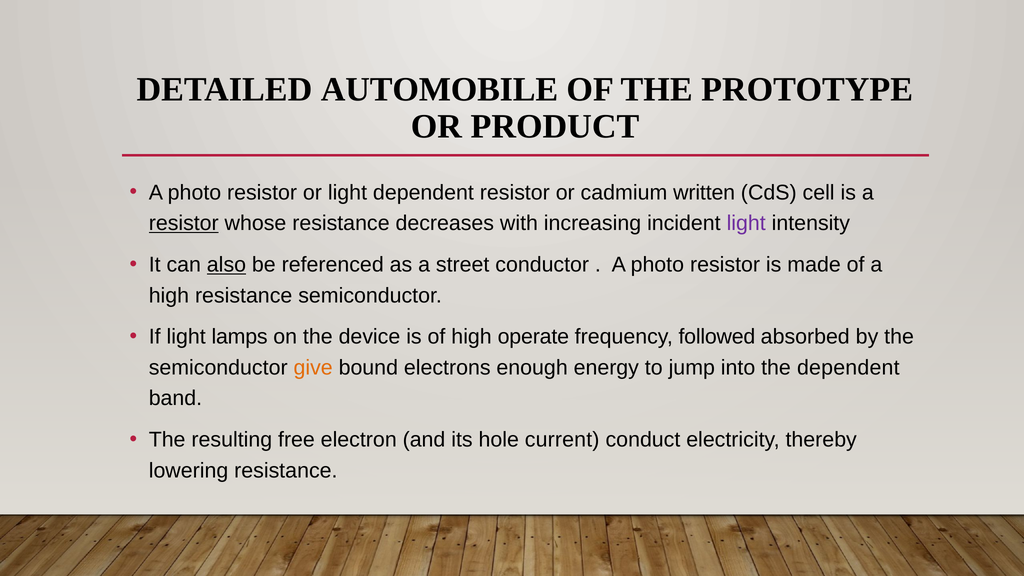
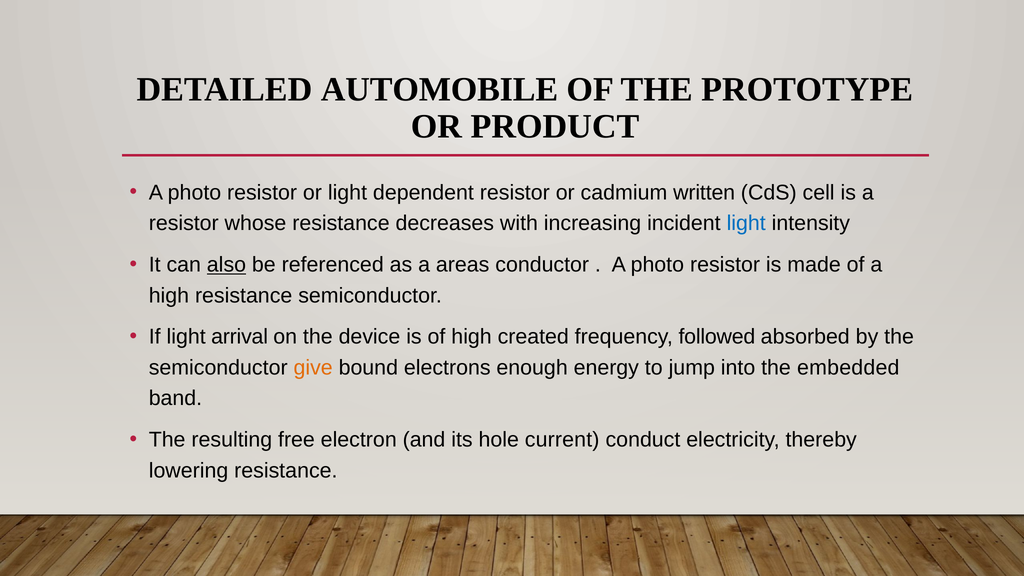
resistor underline: present -> none (184, 223)
light colour: purple -> blue (746, 223)
street: street -> areas (463, 265)
lamps: lamps -> arrival (240, 337)
operate: operate -> created (533, 337)
the dependent: dependent -> embedded (848, 368)
